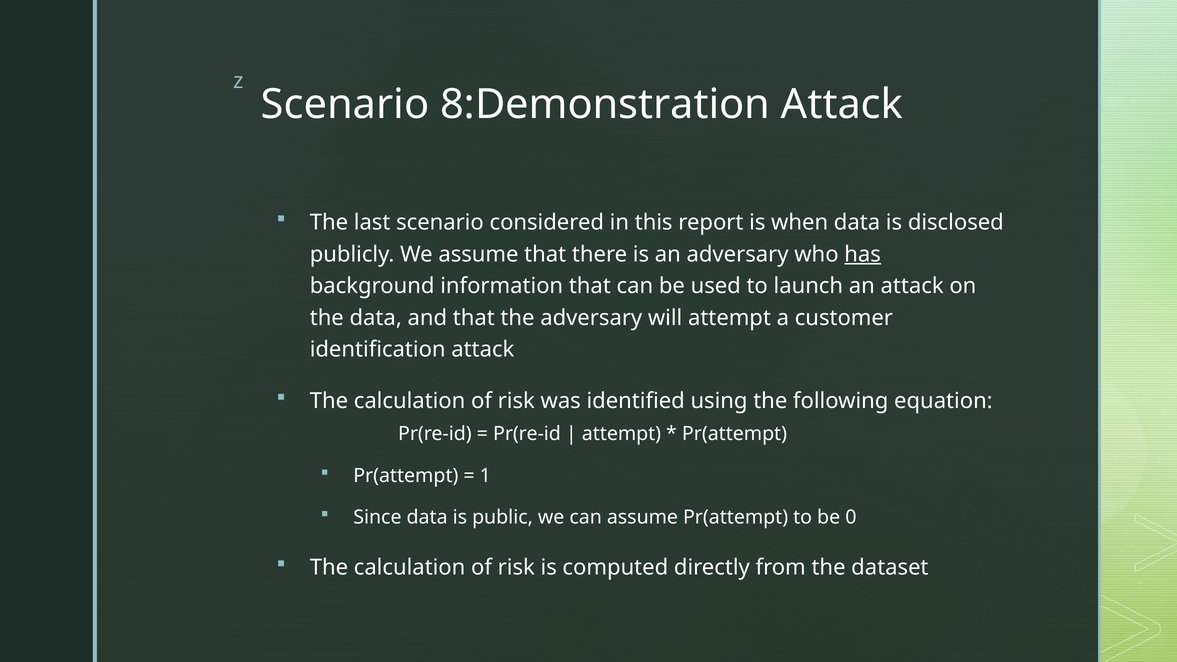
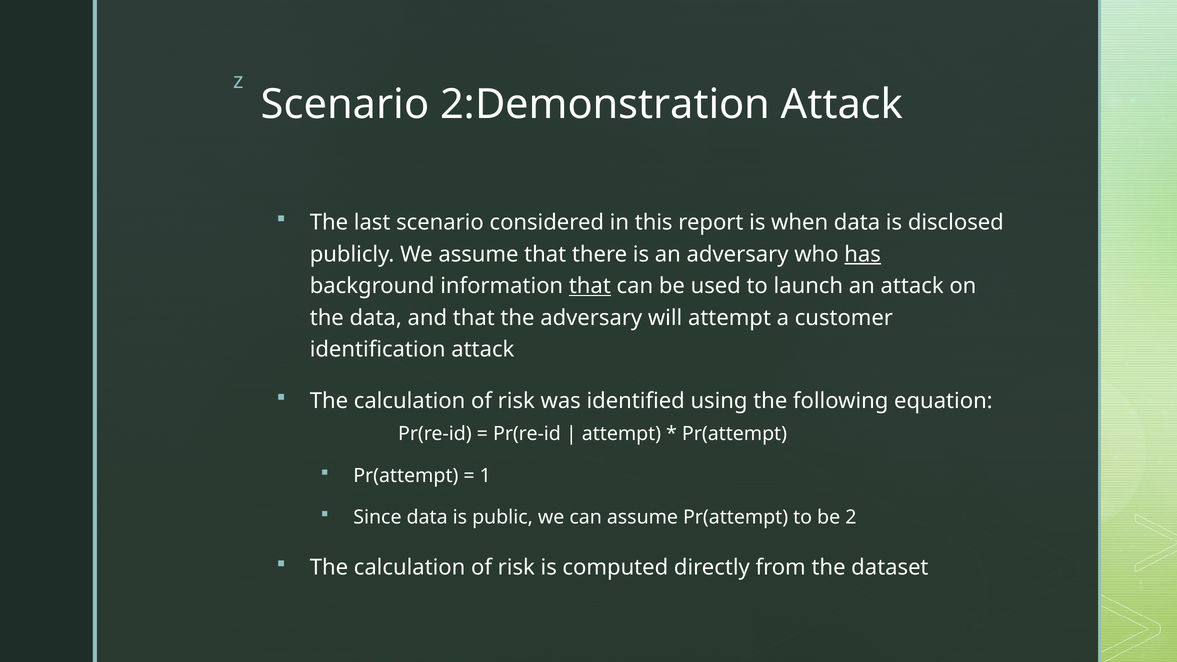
8:Demonstration: 8:Demonstration -> 2:Demonstration (605, 105)
that underline: none -> present (590, 286)
0: 0 -> 2 (851, 517)
